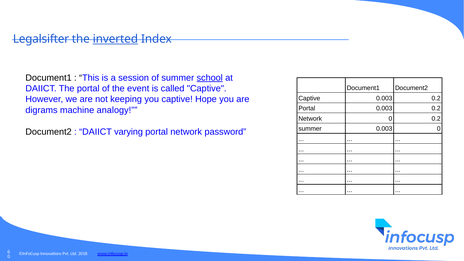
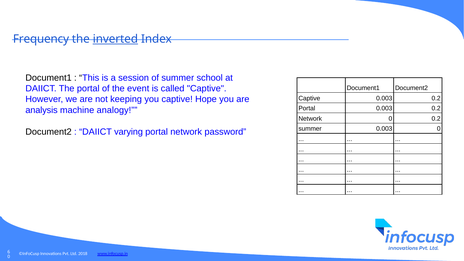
Legalsifter: Legalsifter -> Frequency (41, 39)
school underline: present -> none (210, 78)
digrams: digrams -> analysis (42, 110)
